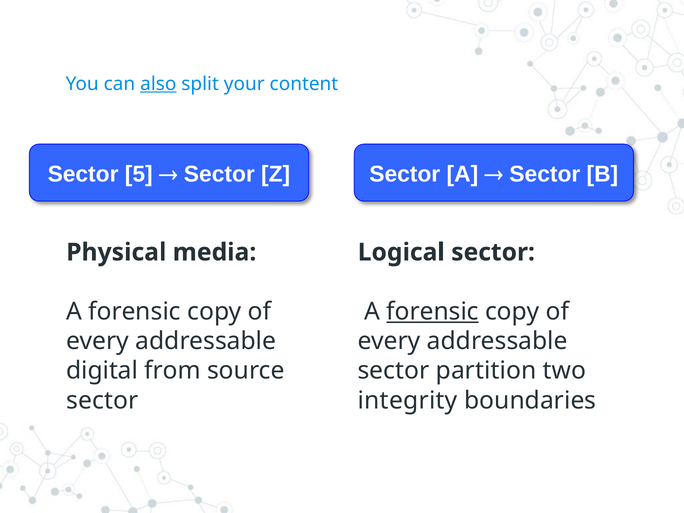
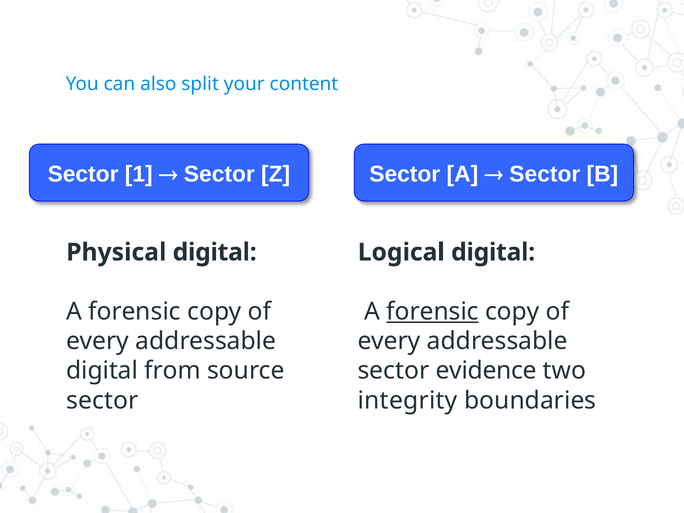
also underline: present -> none (158, 84)
5: 5 -> 1 (139, 174)
Physical media: media -> digital (215, 252)
Logical sector: sector -> digital (493, 252)
partition: partition -> evidence (486, 371)
